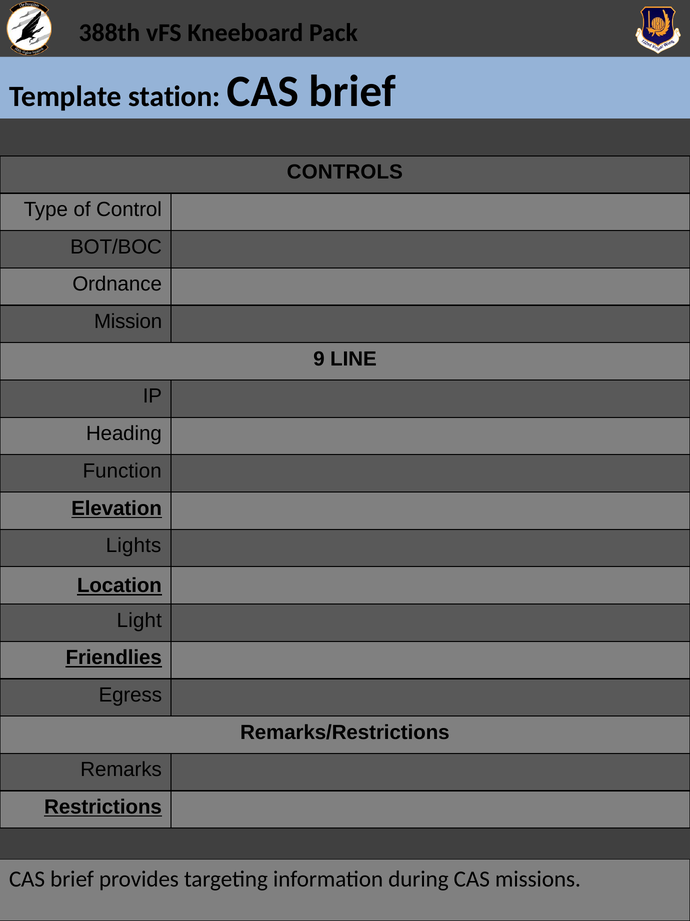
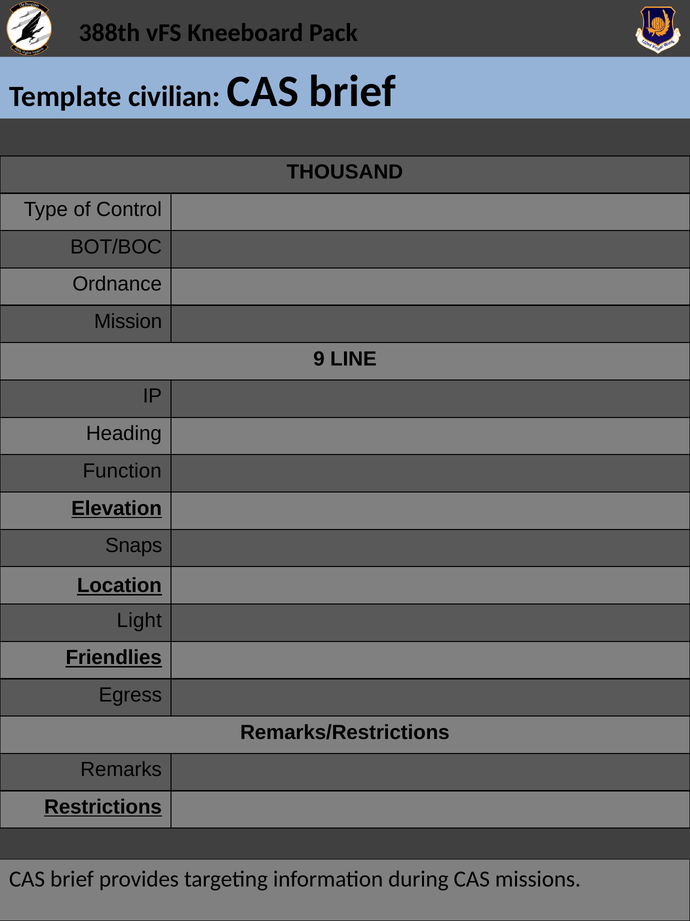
station: station -> civilian (174, 96)
CONTROLS: CONTROLS -> THOUSAND (345, 172)
Lights: Lights -> Snaps (134, 545)
